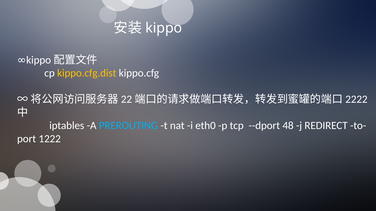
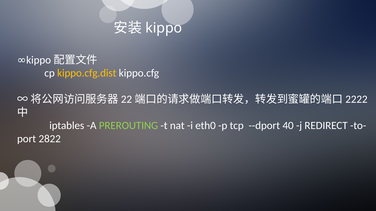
PREROUTING colour: light blue -> light green (128, 126)
48: 48 -> 40 (288, 126)
1222: 1222 -> 2822 (50, 139)
